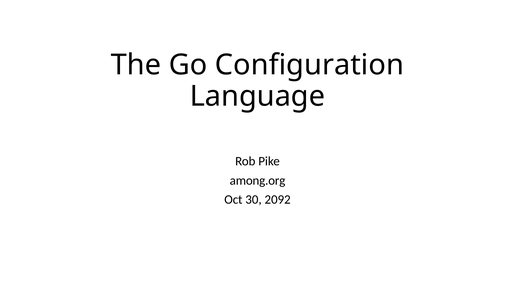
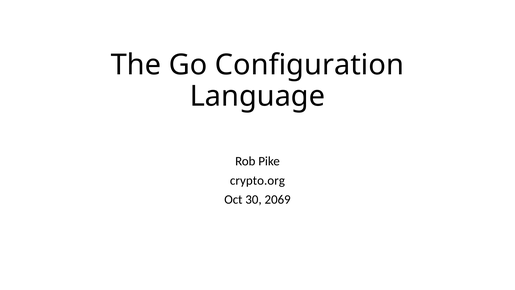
among.org: among.org -> crypto.org (257, 180)
2092: 2092 -> 2069 (278, 200)
